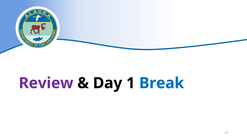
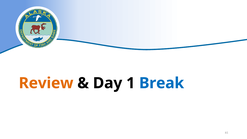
Review colour: purple -> orange (46, 83)
